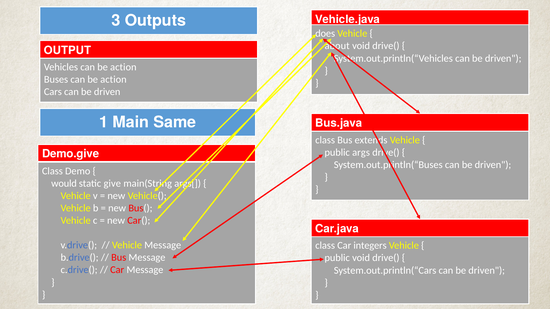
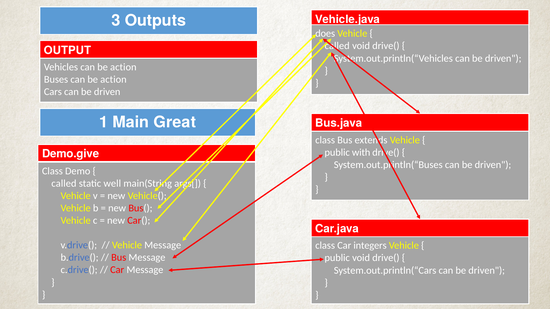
about: about -> called (337, 46)
Same: Same -> Great (175, 122)
args: args -> with (361, 153)
would: would -> called (64, 184)
give: give -> well (112, 184)
